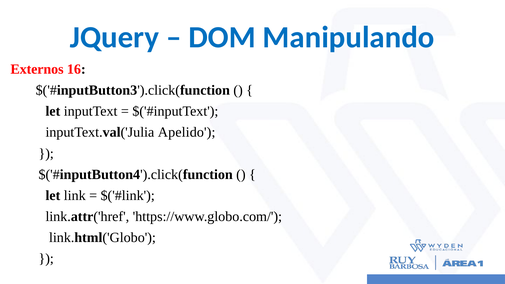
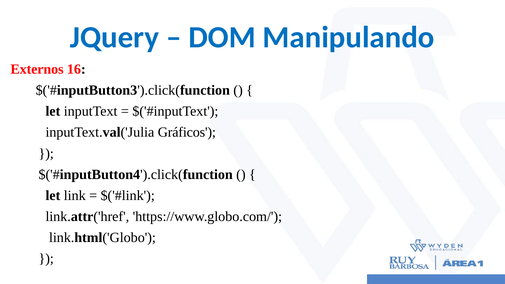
Apelido: Apelido -> Gráficos (187, 132)
